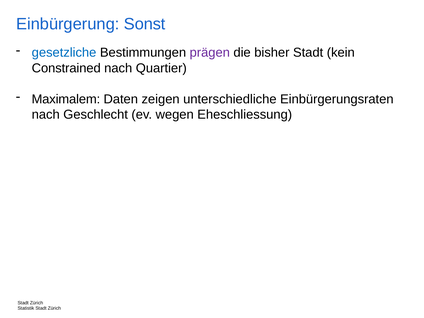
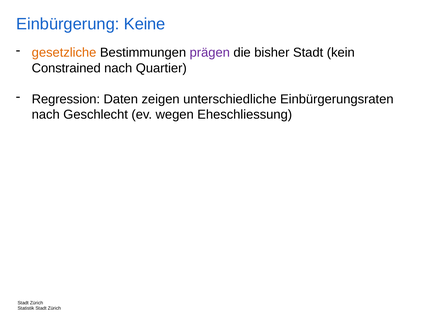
Sonst: Sonst -> Keine (145, 24)
gesetzliche colour: blue -> orange (64, 53)
Maximalem: Maximalem -> Regression (66, 99)
